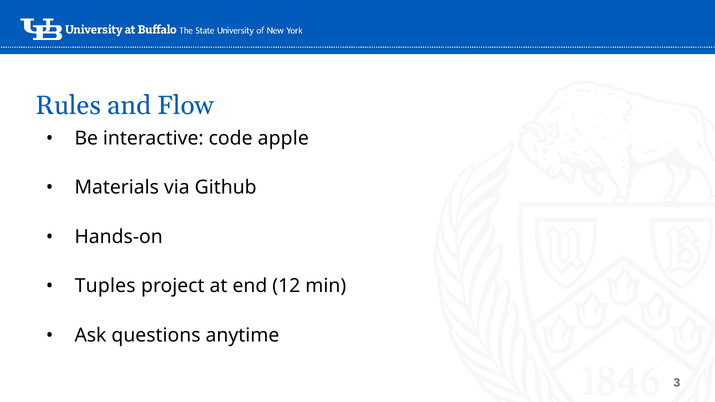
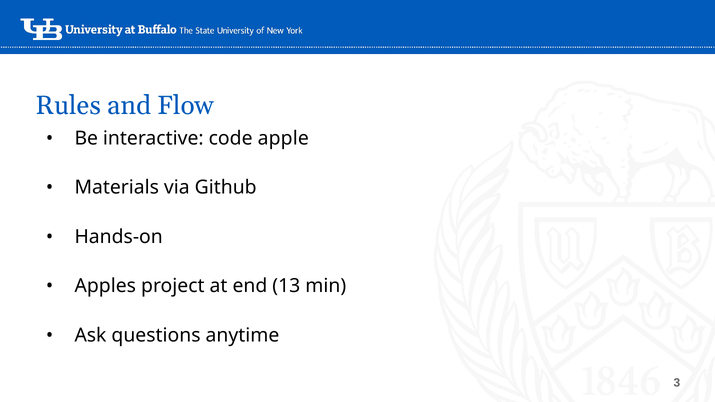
Tuples: Tuples -> Apples (105, 286)
12: 12 -> 13 (286, 286)
